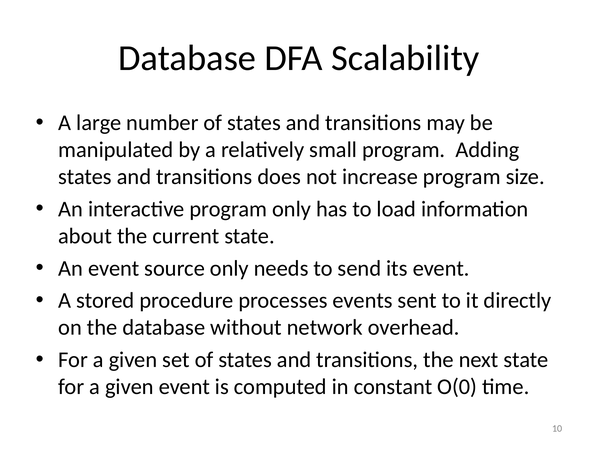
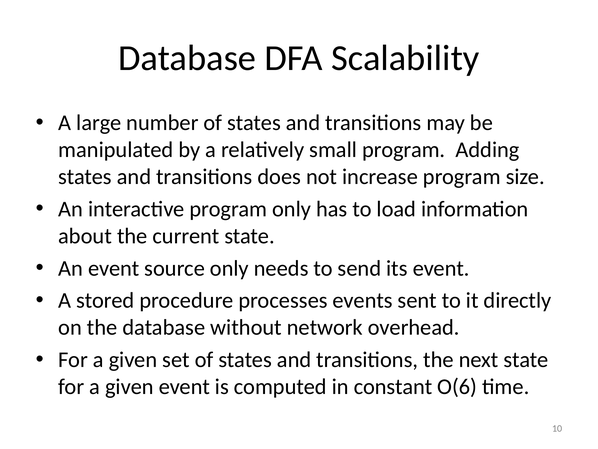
O(0: O(0 -> O(6 (457, 386)
